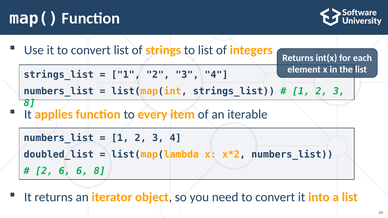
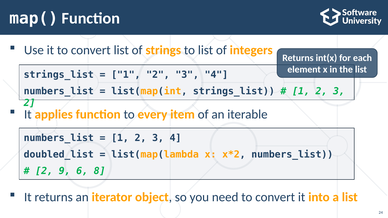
8: 8 -> 2 (30, 103)
2 6: 6 -> 9 (65, 171)
